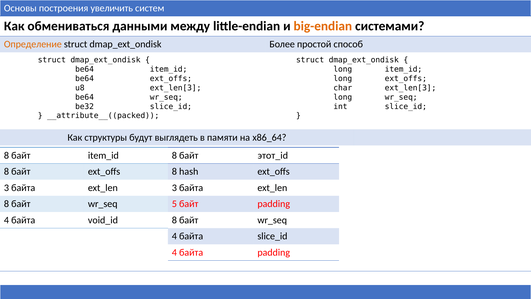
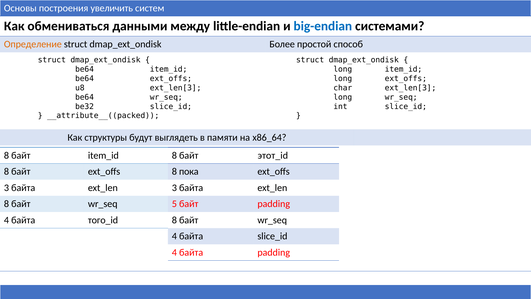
big-endian colour: orange -> blue (323, 26)
hash: hash -> пока (189, 171)
void_id: void_id -> того_id (103, 220)
